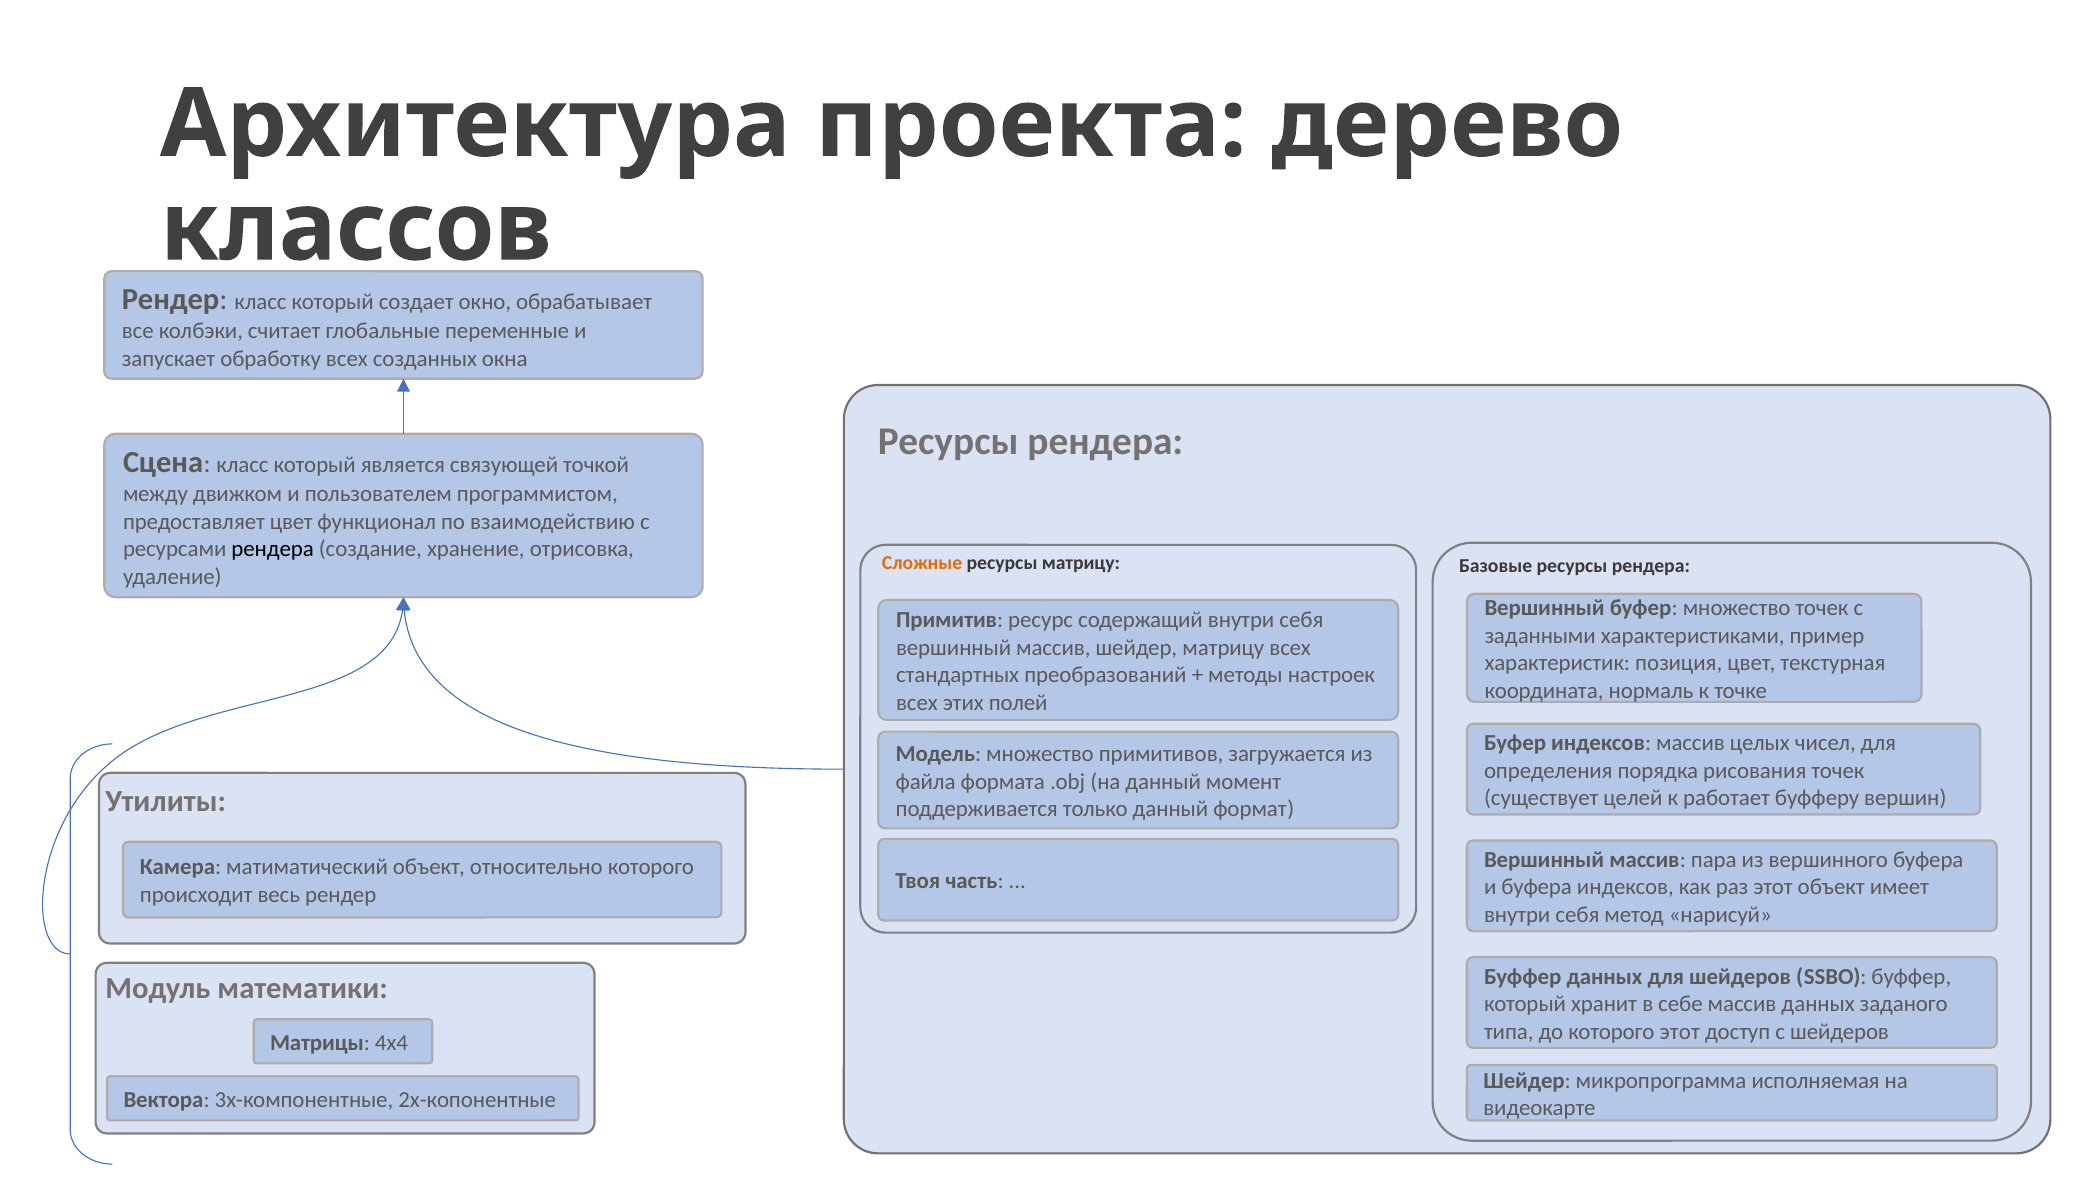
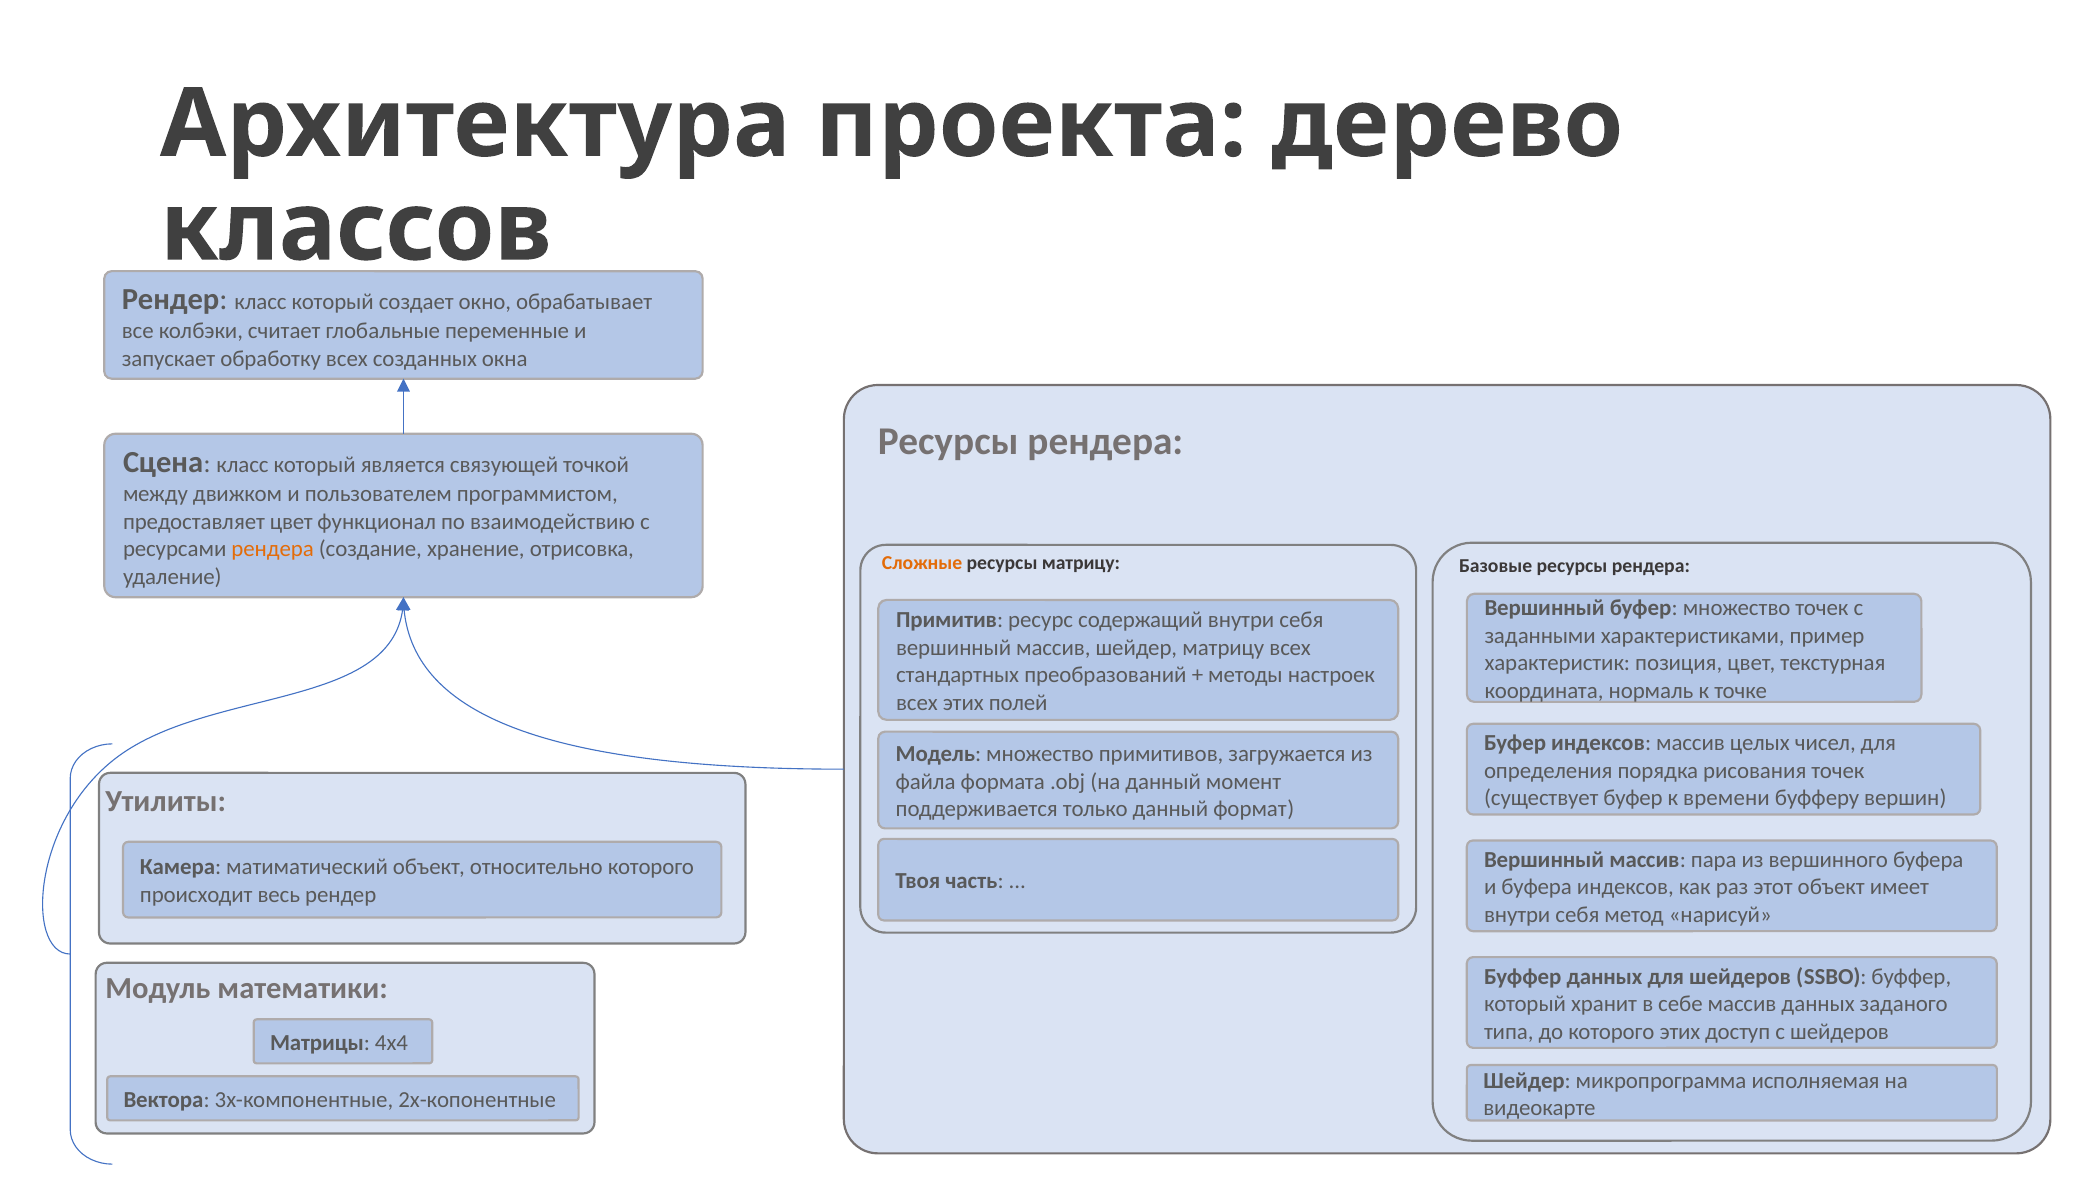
рендера colour: black -> orange (273, 549)
существует целей: целей -> буфер (1633, 799)
работает: работает -> времени (1727, 799)
которого этот: этот -> этих (1680, 1032)
